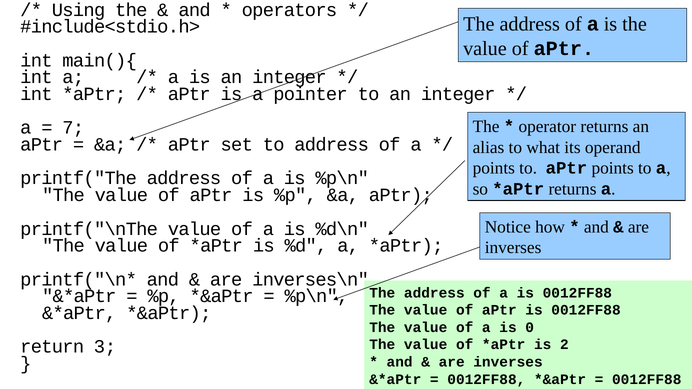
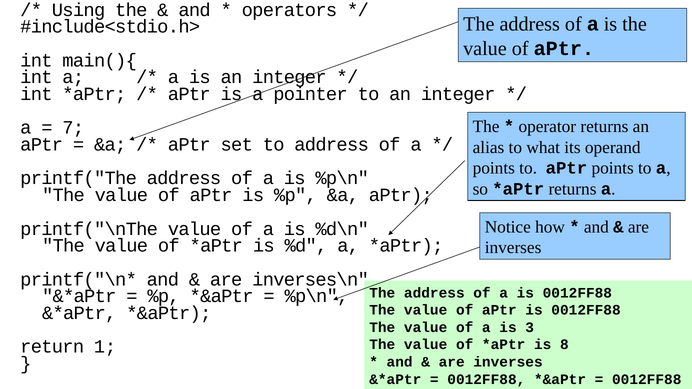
0: 0 -> 3 (530, 328)
2: 2 -> 8 (564, 345)
3: 3 -> 1 (105, 347)
